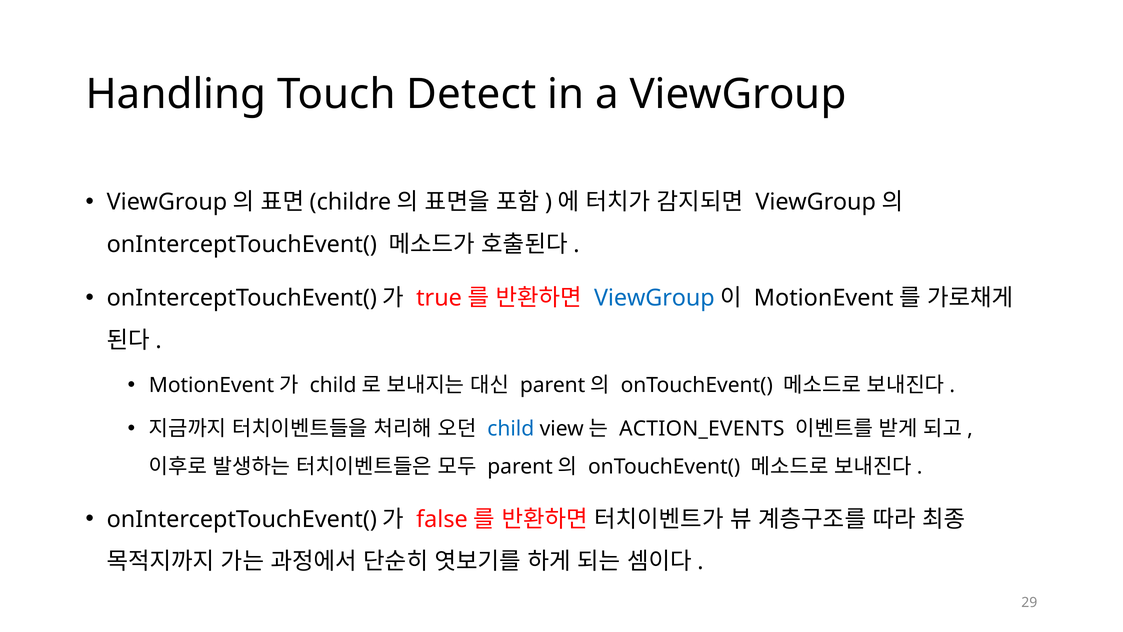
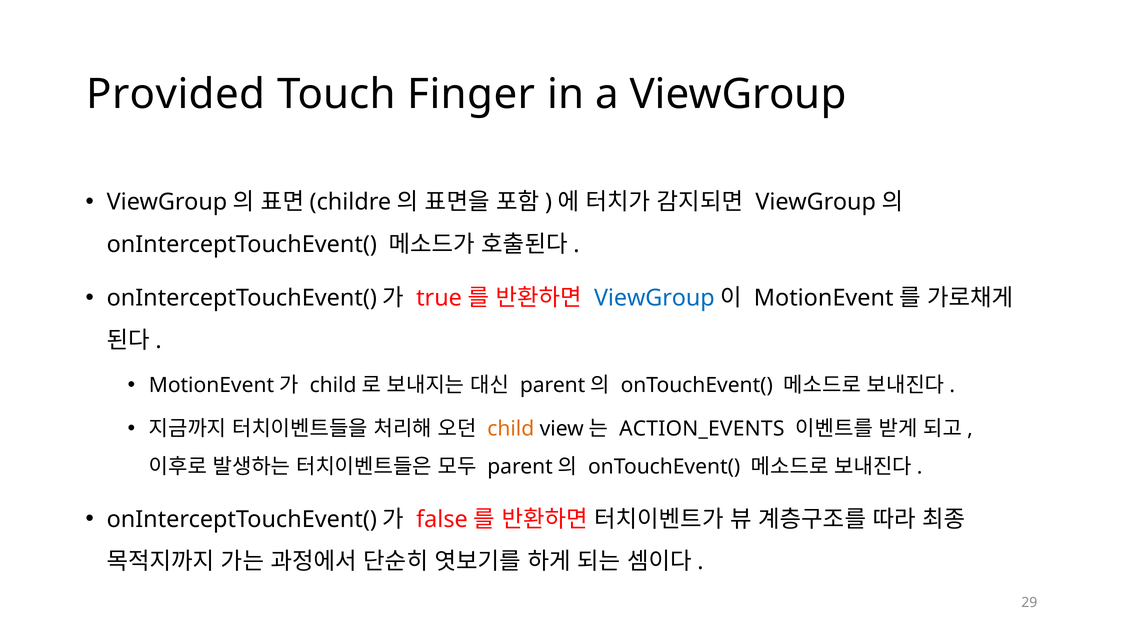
Handling: Handling -> Provided (176, 94)
Detect: Detect -> Finger (471, 94)
child colour: blue -> orange (511, 429)
